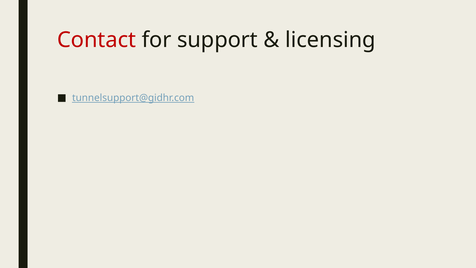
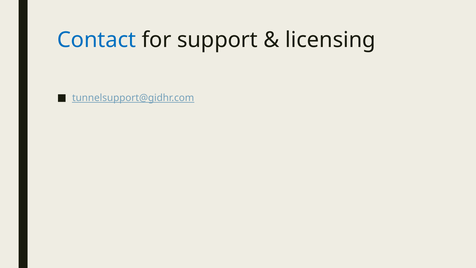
Contact colour: red -> blue (97, 40)
